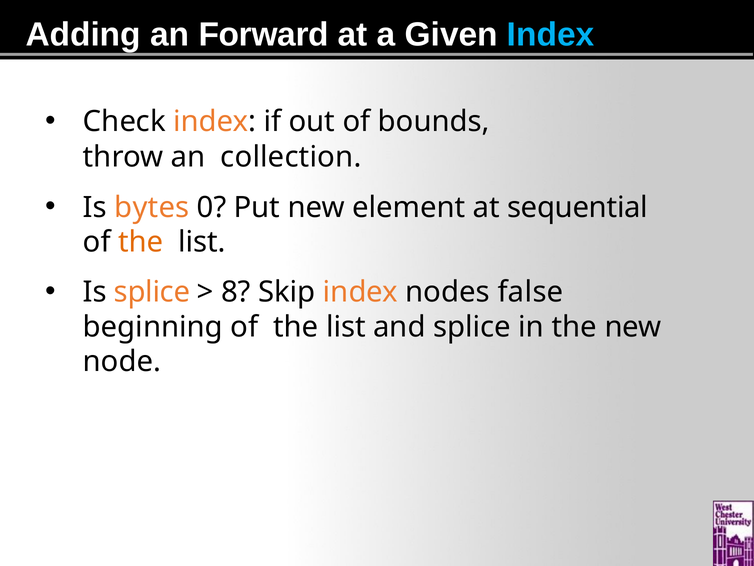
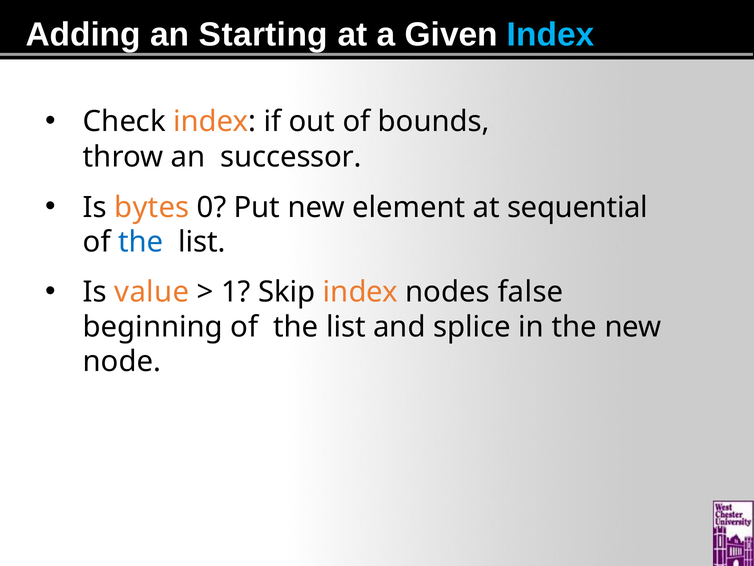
Forward: Forward -> Starting (263, 34)
collection: collection -> successor (291, 157)
the colour: orange -> blue (141, 242)
Is splice: splice -> value (152, 292)
8: 8 -> 1 (236, 292)
